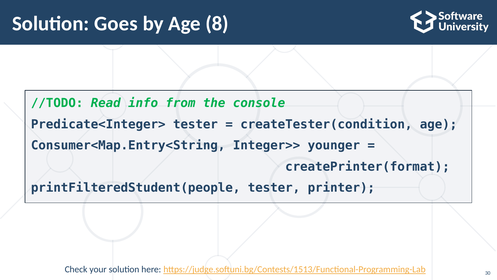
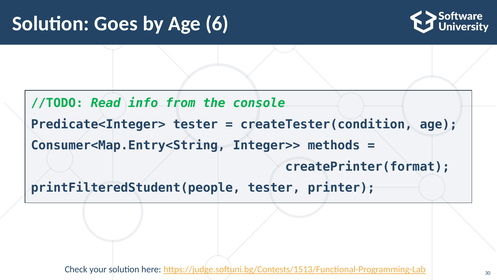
8: 8 -> 6 (217, 24)
younger: younger -> methods (334, 145)
